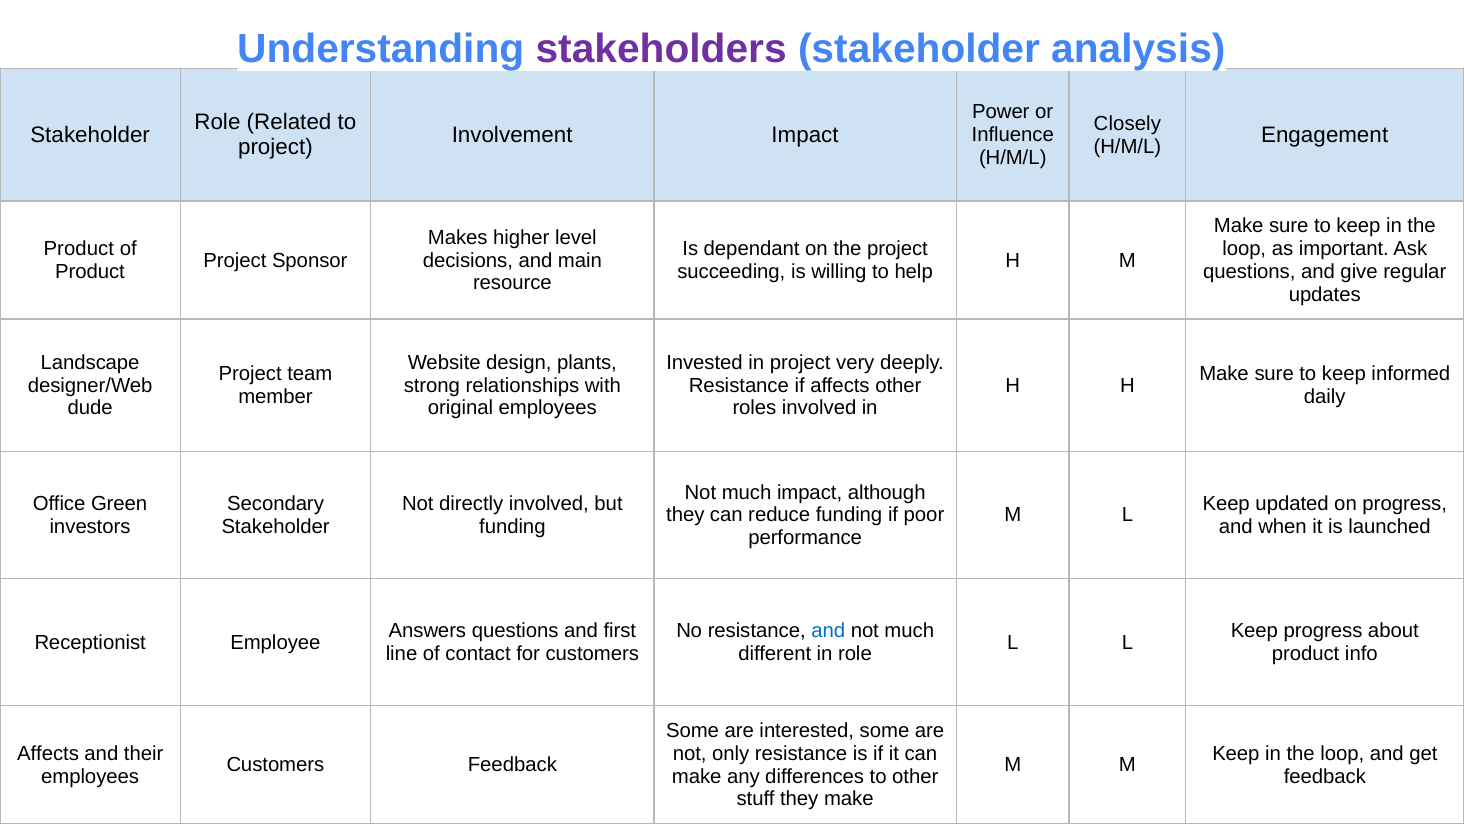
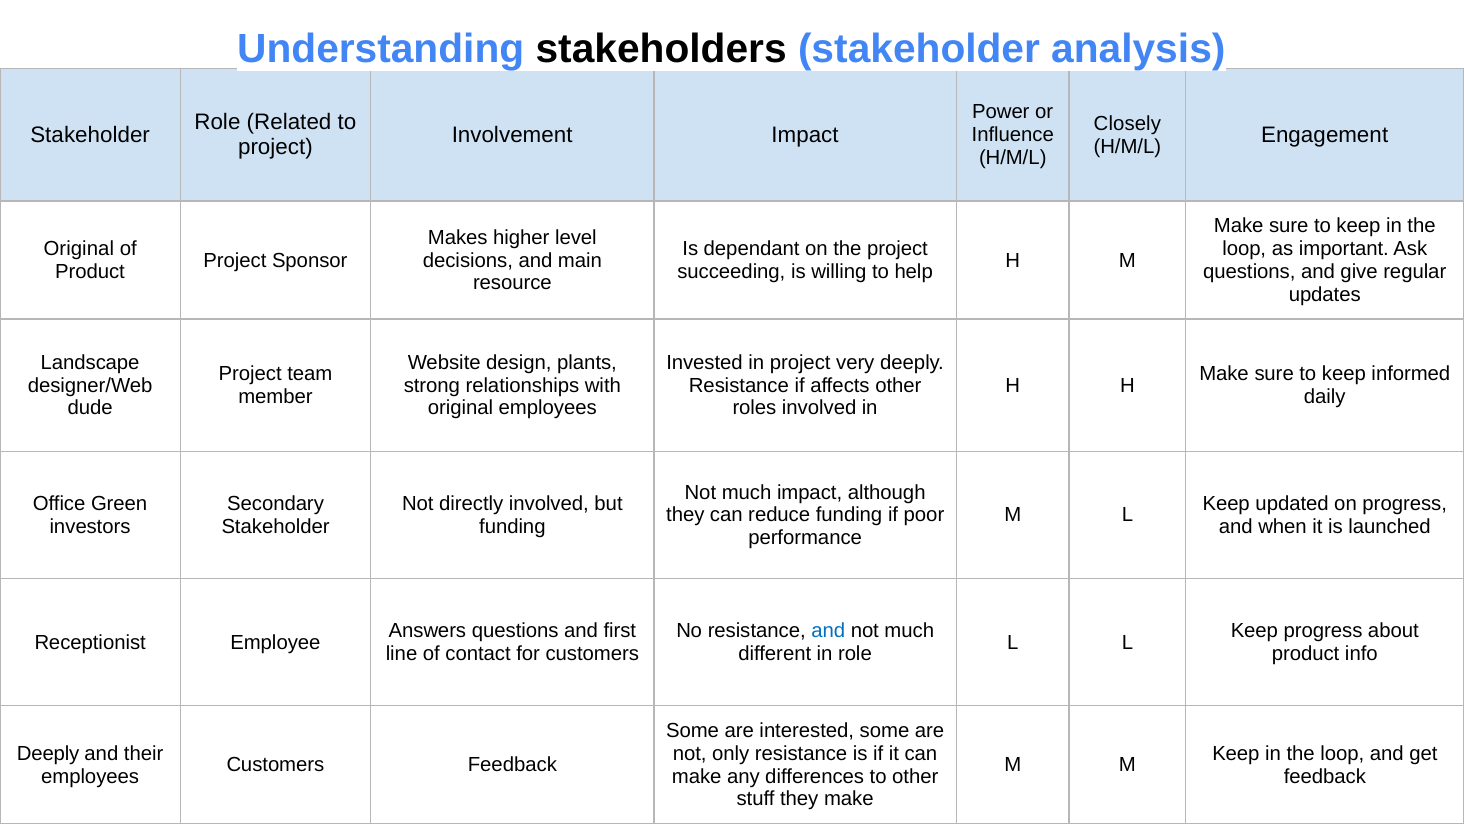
stakeholders colour: purple -> black (661, 49)
Product: Product -> Original (79, 249)
Affects: Affects -> Deeply (48, 753)
